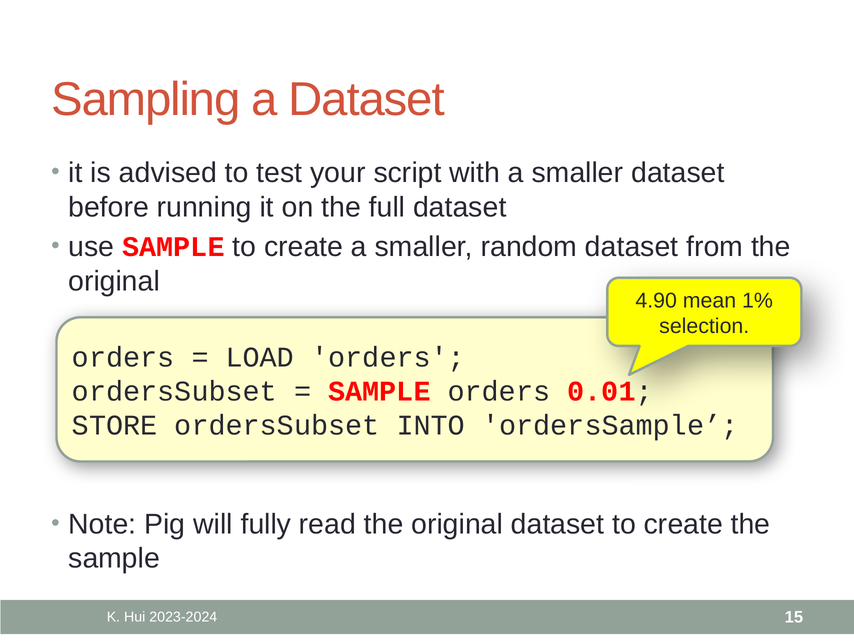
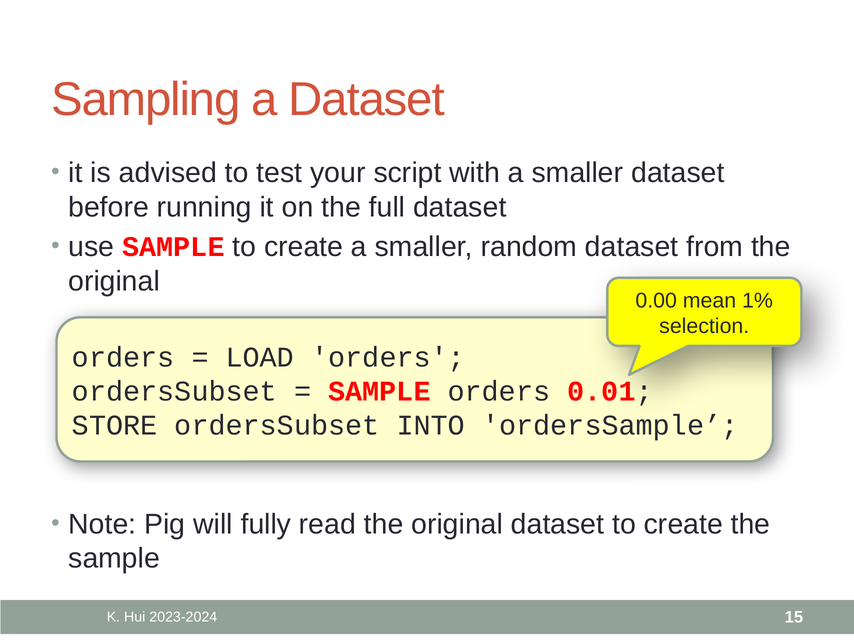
4.90: 4.90 -> 0.00 (656, 300)
